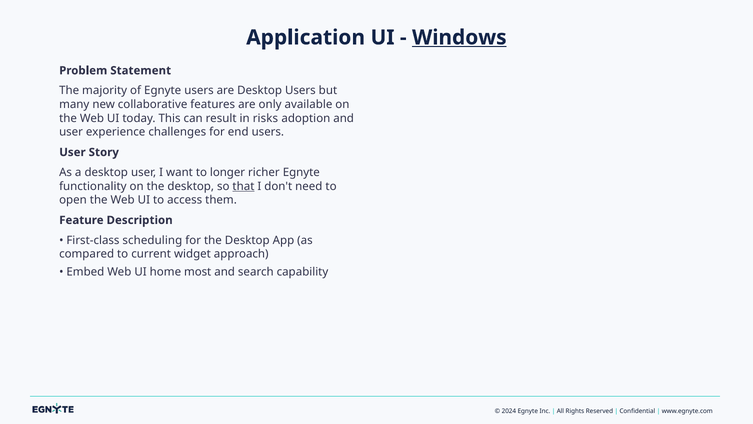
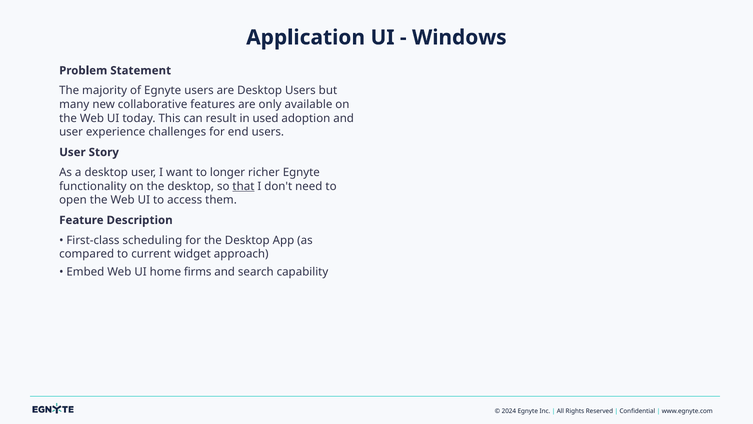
Windows underline: present -> none (459, 37)
risks: risks -> used (266, 118)
most: most -> firms (198, 272)
